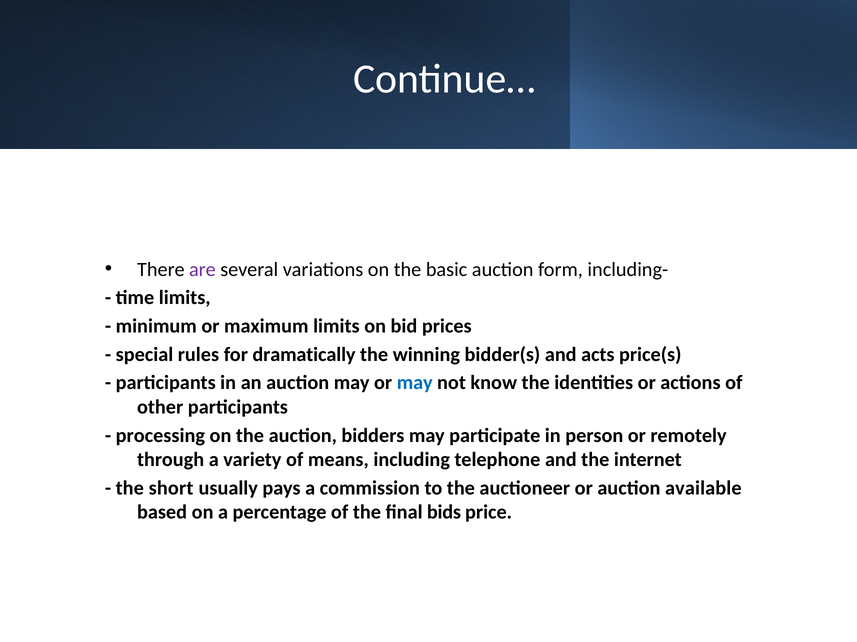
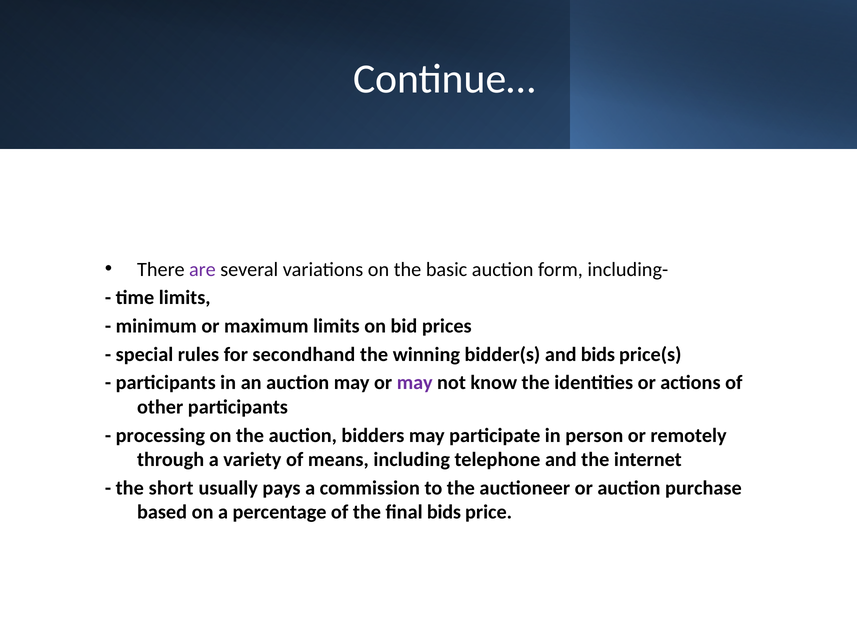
dramatically: dramatically -> secondhand (304, 355)
and acts: acts -> bids (598, 355)
may colour: blue -> purple (415, 383)
available: available -> purchase (703, 489)
